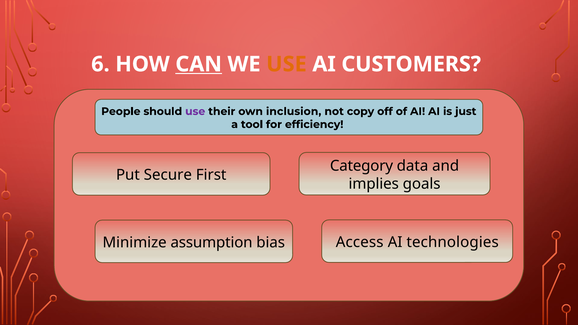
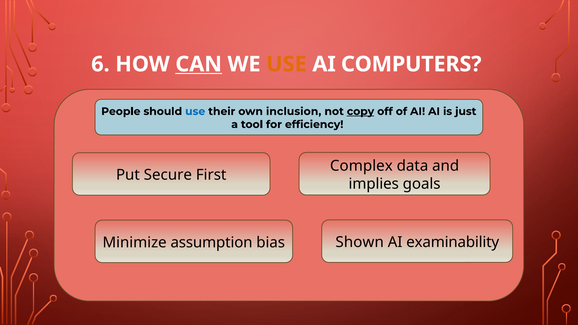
CUSTOMERS: CUSTOMERS -> COMPUTERS (411, 64)
use colour: purple -> blue (195, 111)
copy underline: none -> present (360, 111)
Category: Category -> Complex (361, 166)
Access: Access -> Shown (360, 242)
technologies: technologies -> examinability (453, 242)
